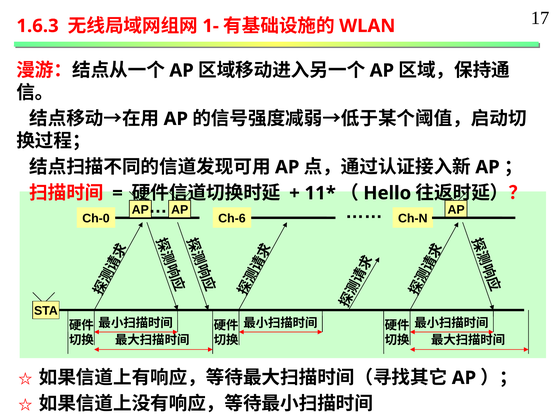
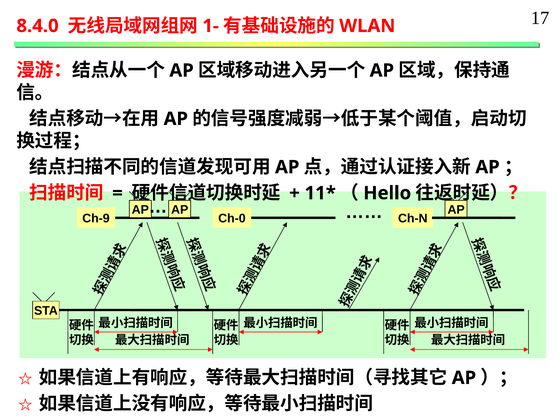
1.6.3: 1.6.3 -> 8.4.0 (38, 26)
Ch-0: Ch-0 -> Ch-9 (96, 218)
Ch-6: Ch-6 -> Ch-0 (232, 218)
